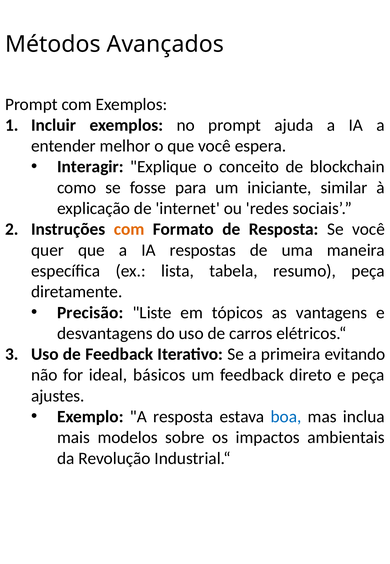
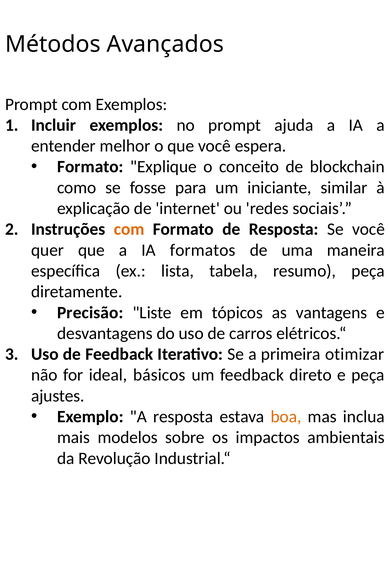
Interagir: Interagir -> Formato (90, 167)
respostas: respostas -> formatos (203, 250)
evitando: evitando -> otimizar (355, 354)
boa colour: blue -> orange (286, 416)
